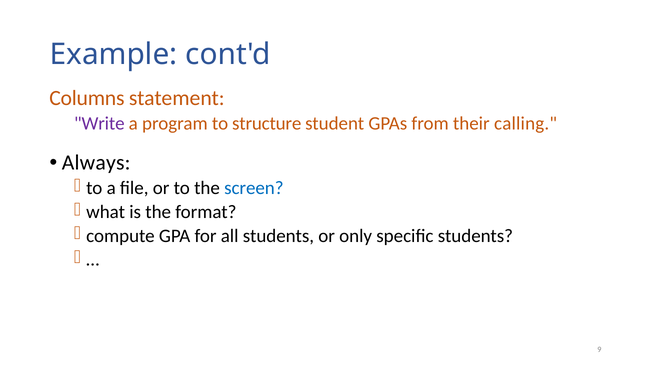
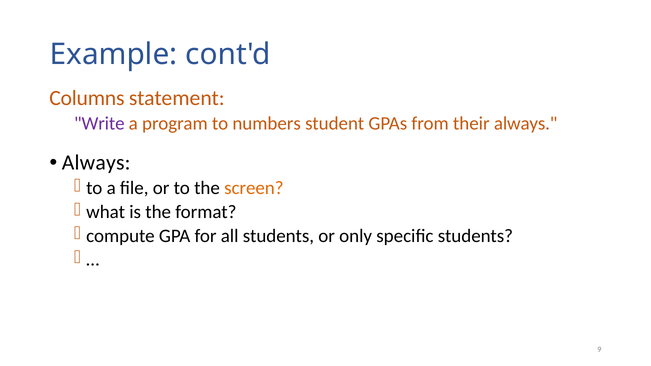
structure: structure -> numbers (267, 123)
their calling: calling -> always (526, 123)
screen colour: blue -> orange (254, 188)
